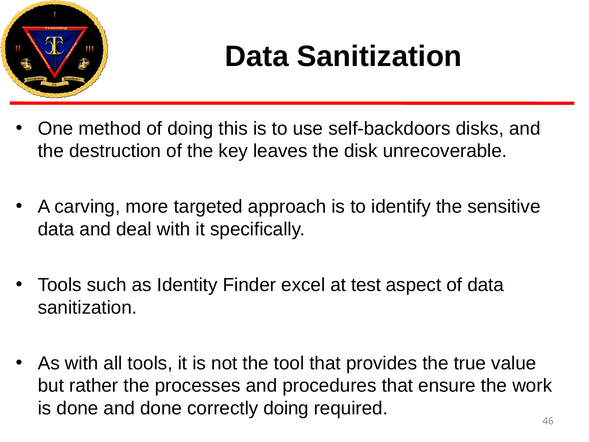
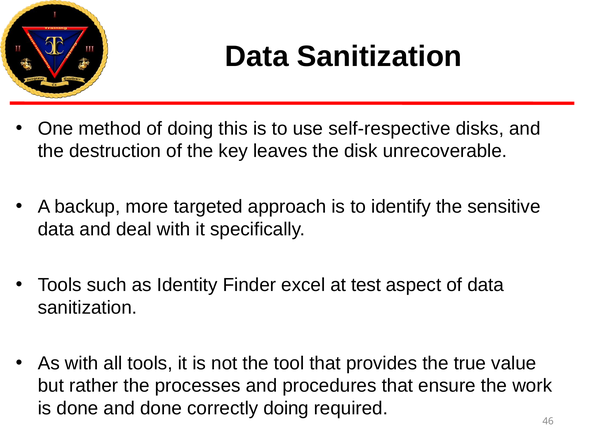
self-backdoors: self-backdoors -> self-respective (389, 128)
carving: carving -> backup (87, 207)
